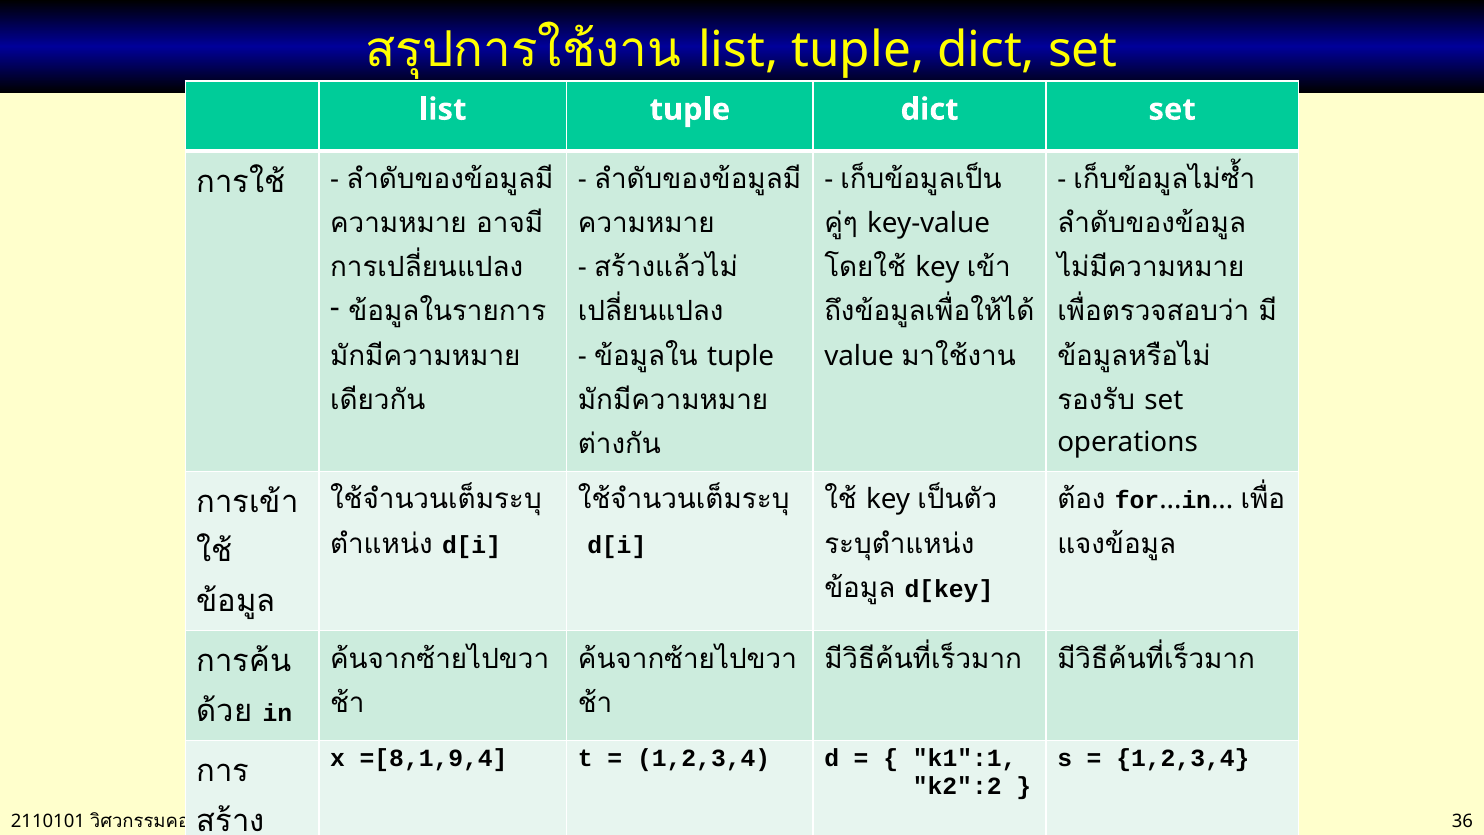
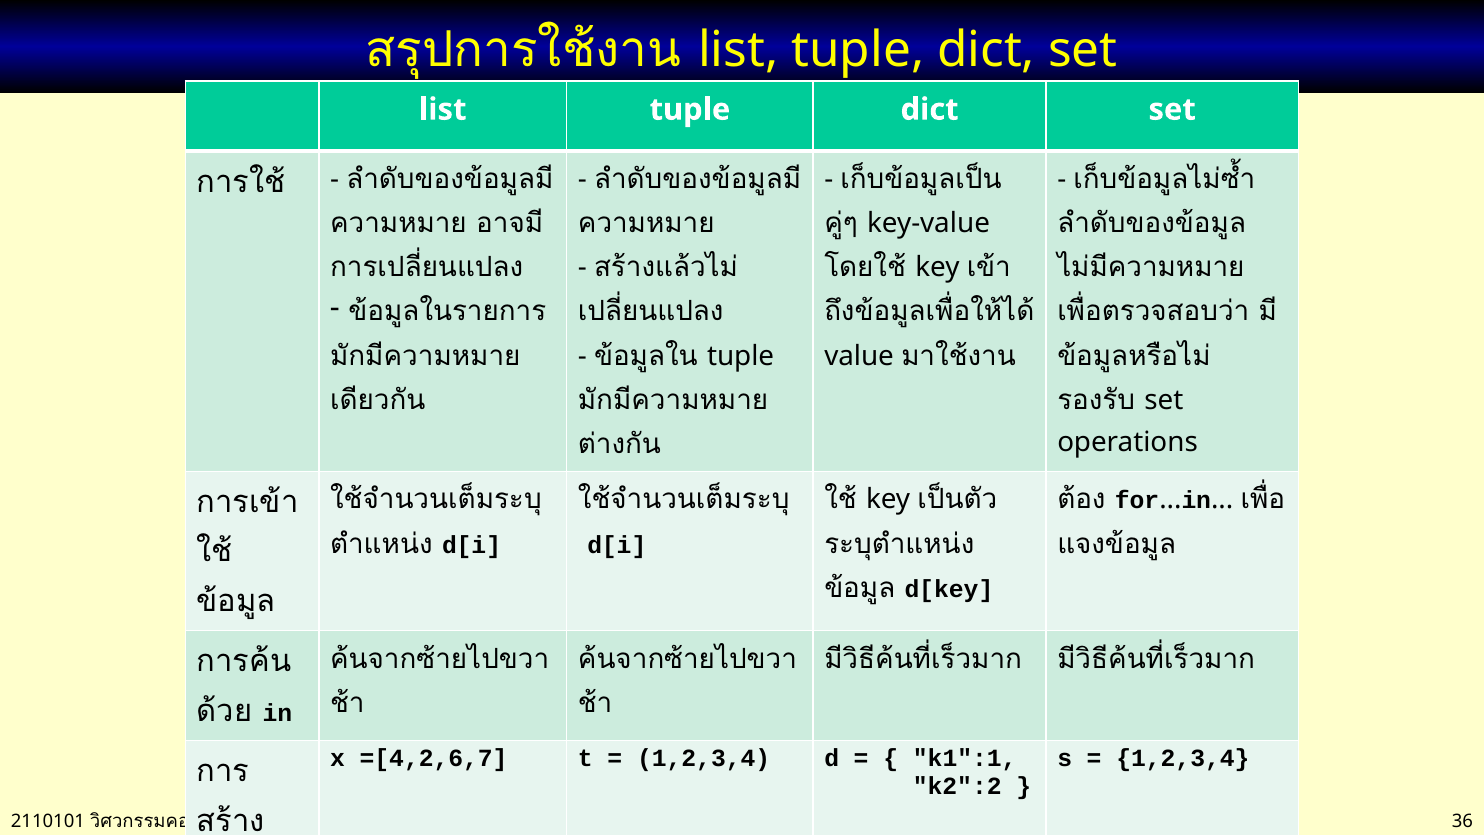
=[8,1,9,4: =[8,1,9,4 -> =[4,2,6,7 (434, 758)
